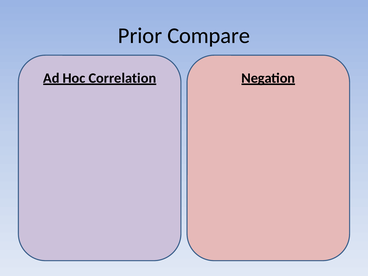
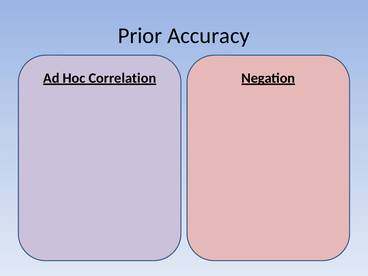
Compare: Compare -> Accuracy (209, 36)
